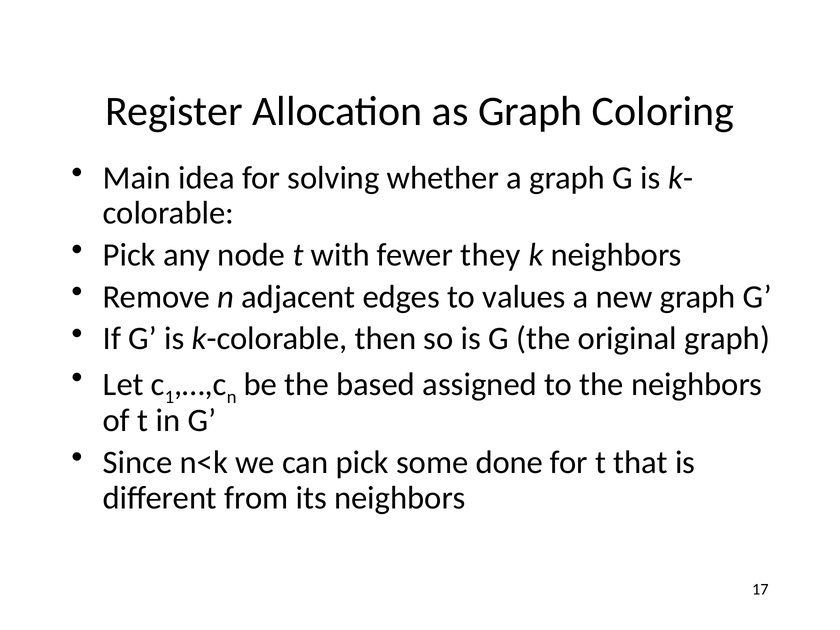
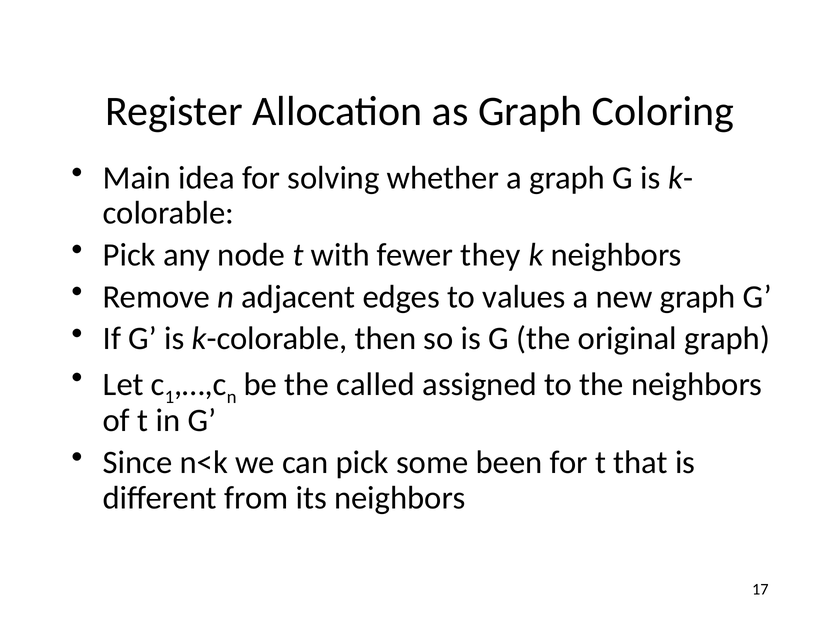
based: based -> called (376, 384)
done: done -> been (509, 462)
